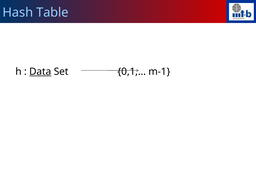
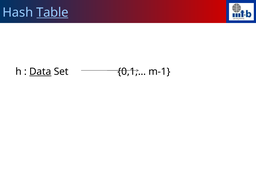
Table underline: none -> present (52, 12)
